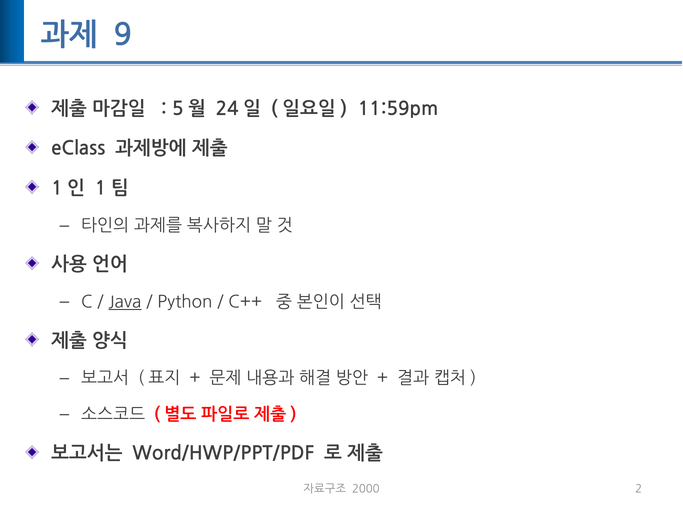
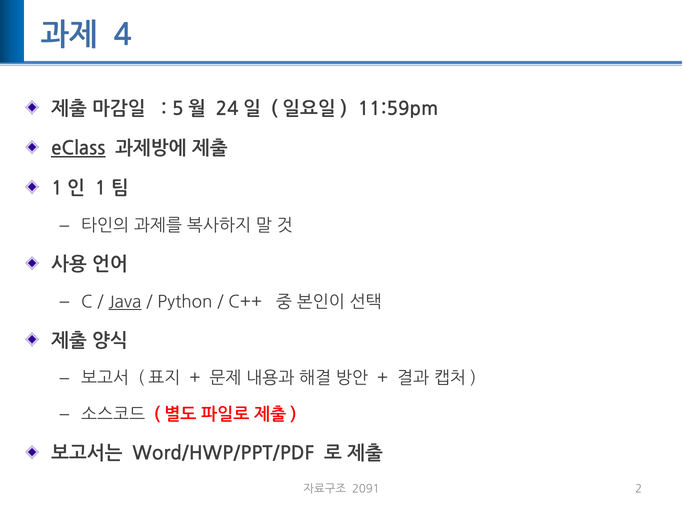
9: 9 -> 4 (123, 35)
eClass underline: none -> present (78, 149)
2000: 2000 -> 2091 (366, 489)
